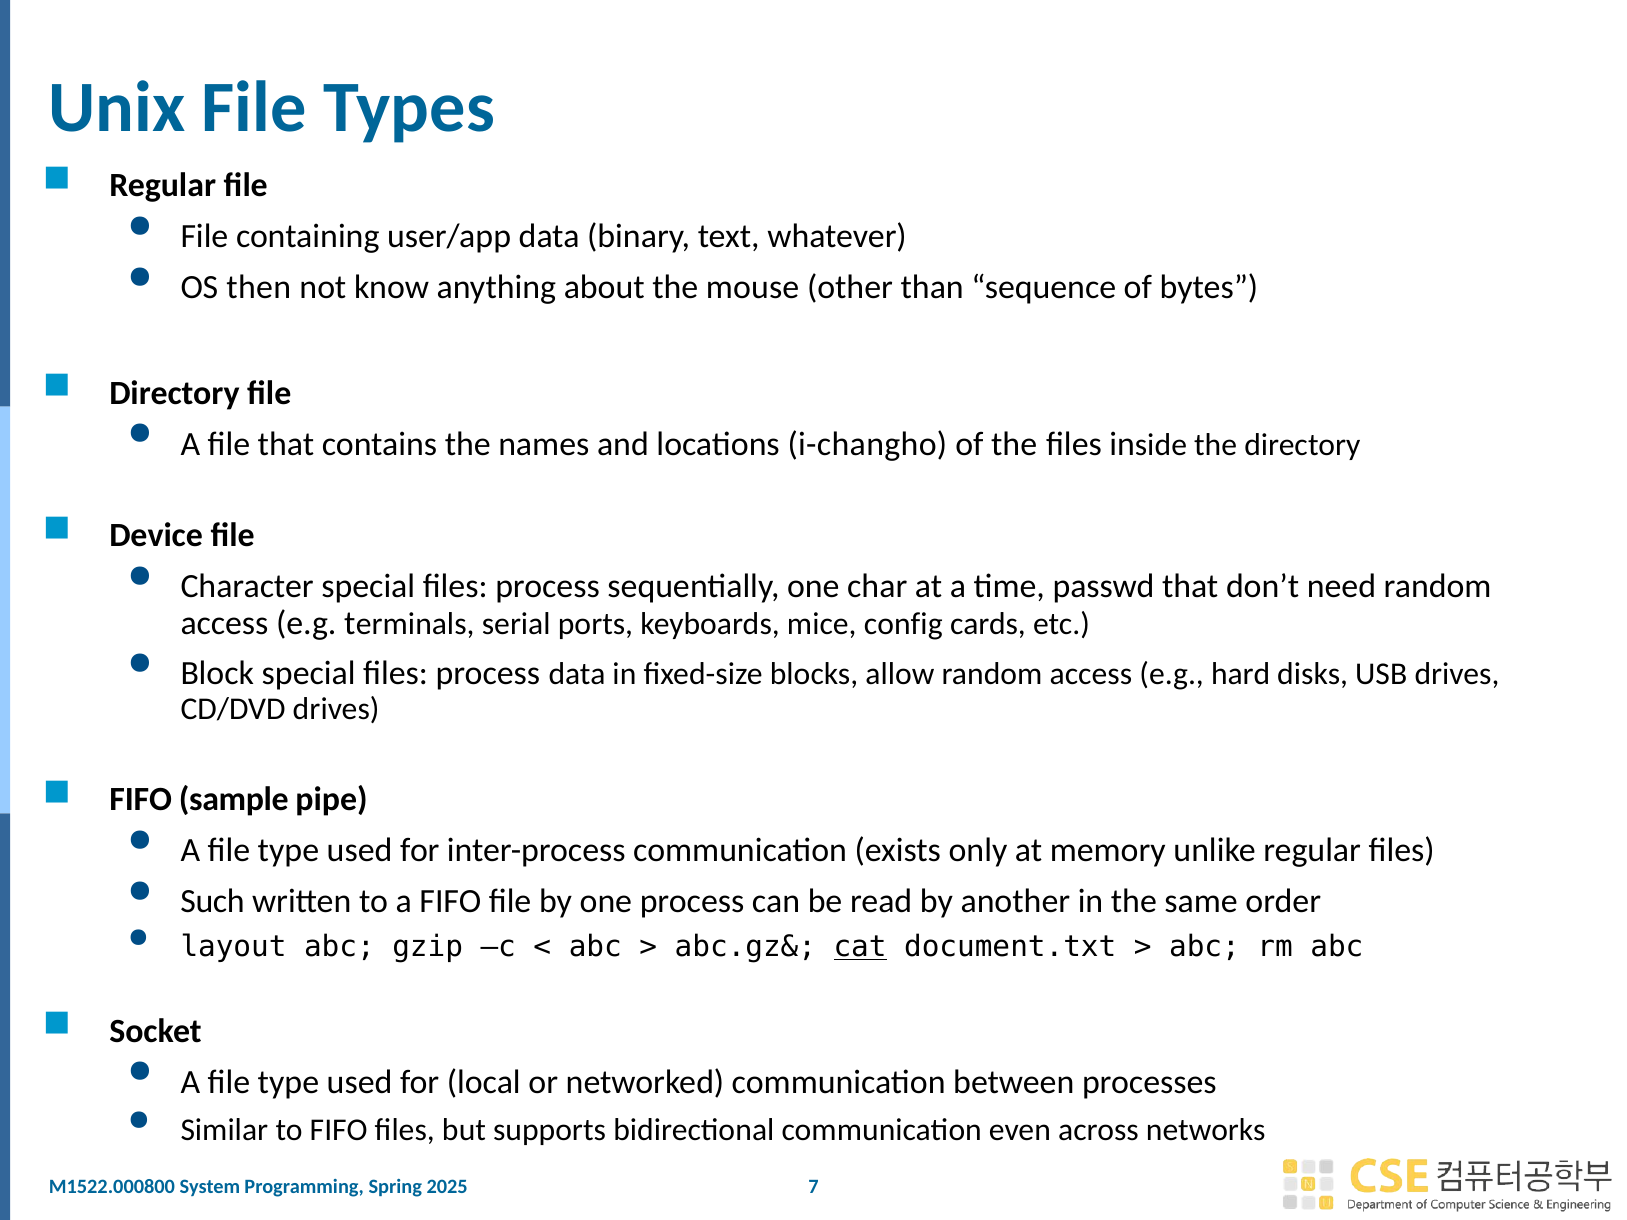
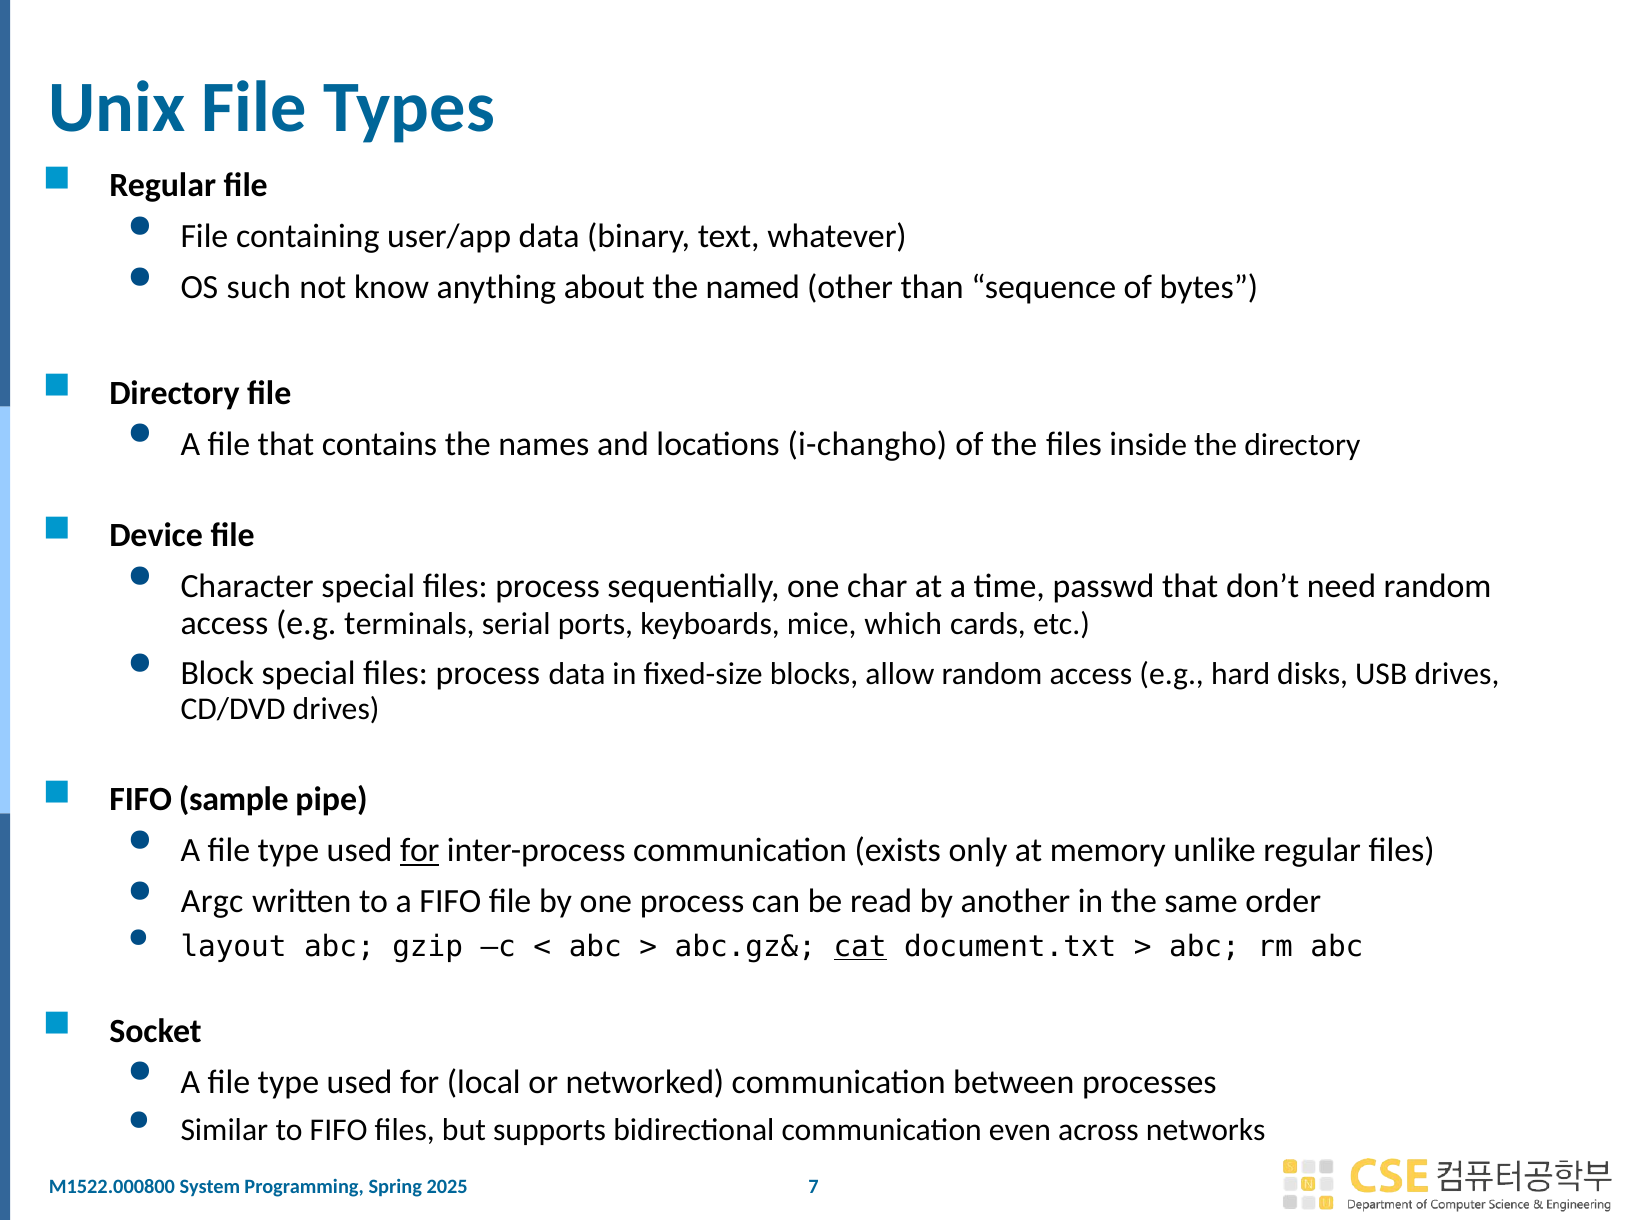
then: then -> such (259, 287)
mouse: mouse -> named (753, 287)
config: config -> which (903, 624)
for underline: none -> present (420, 850)
Such: Such -> Argc (212, 901)
